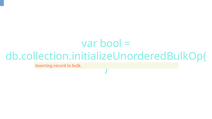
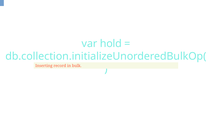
bool: bool -> hold (111, 44)
